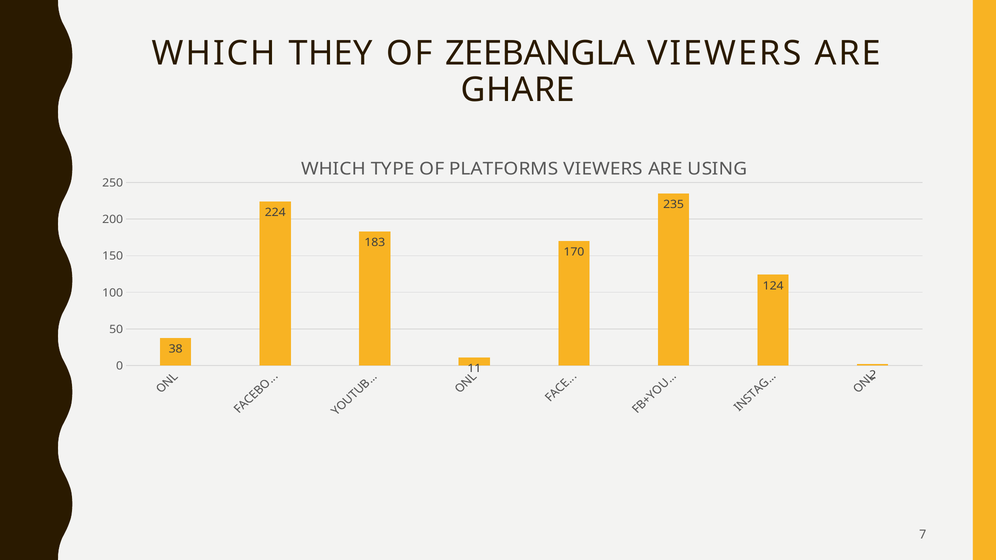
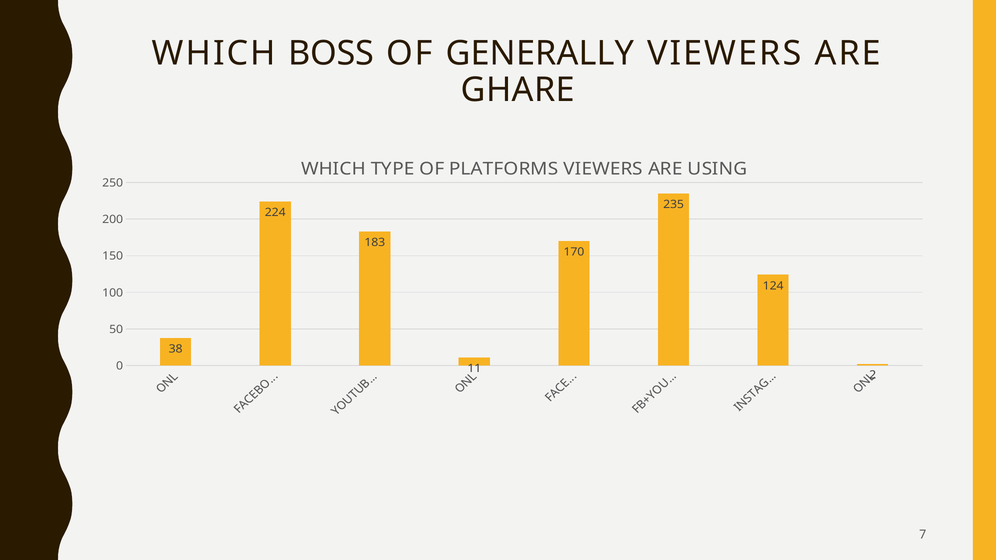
THEY: THEY -> BOSS (331, 53)
ZEEBANGLA: ZEEBANGLA -> GENERALLY (540, 53)
